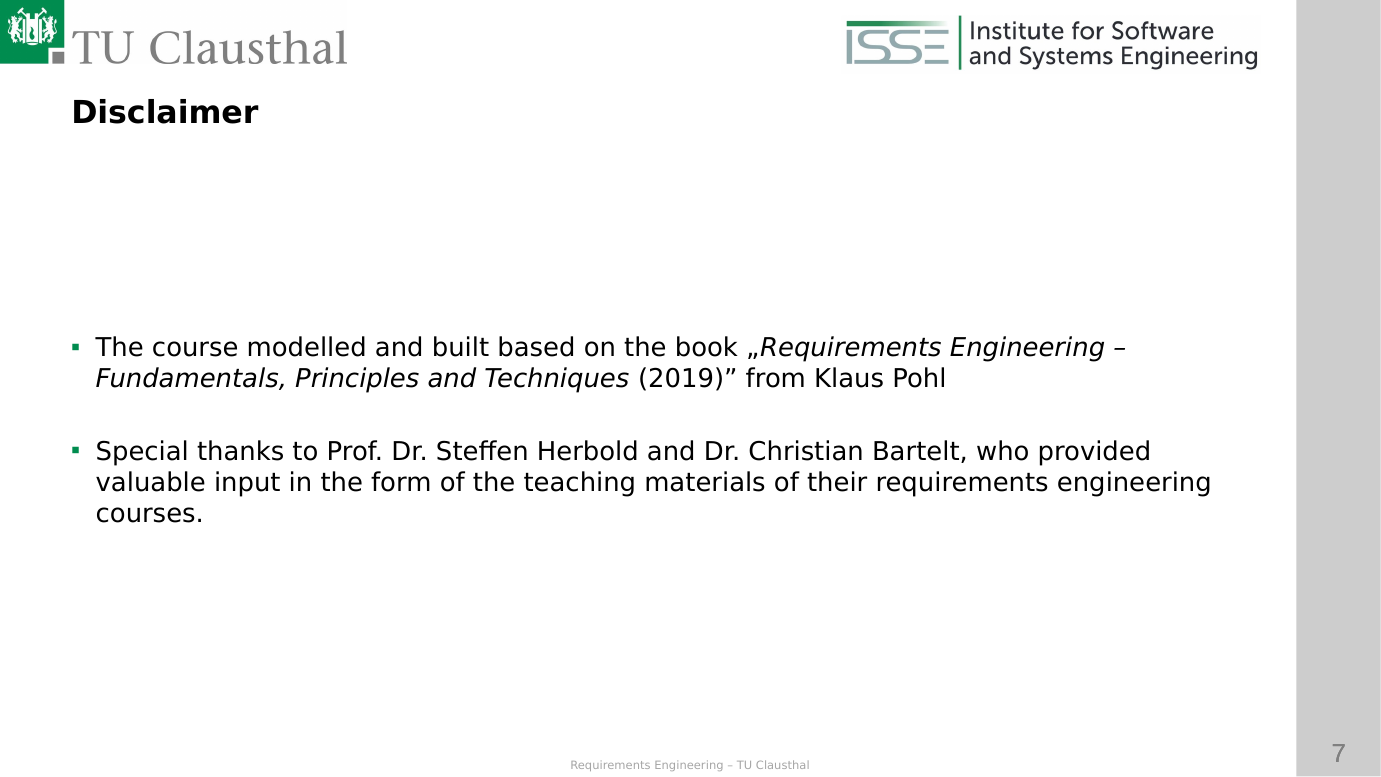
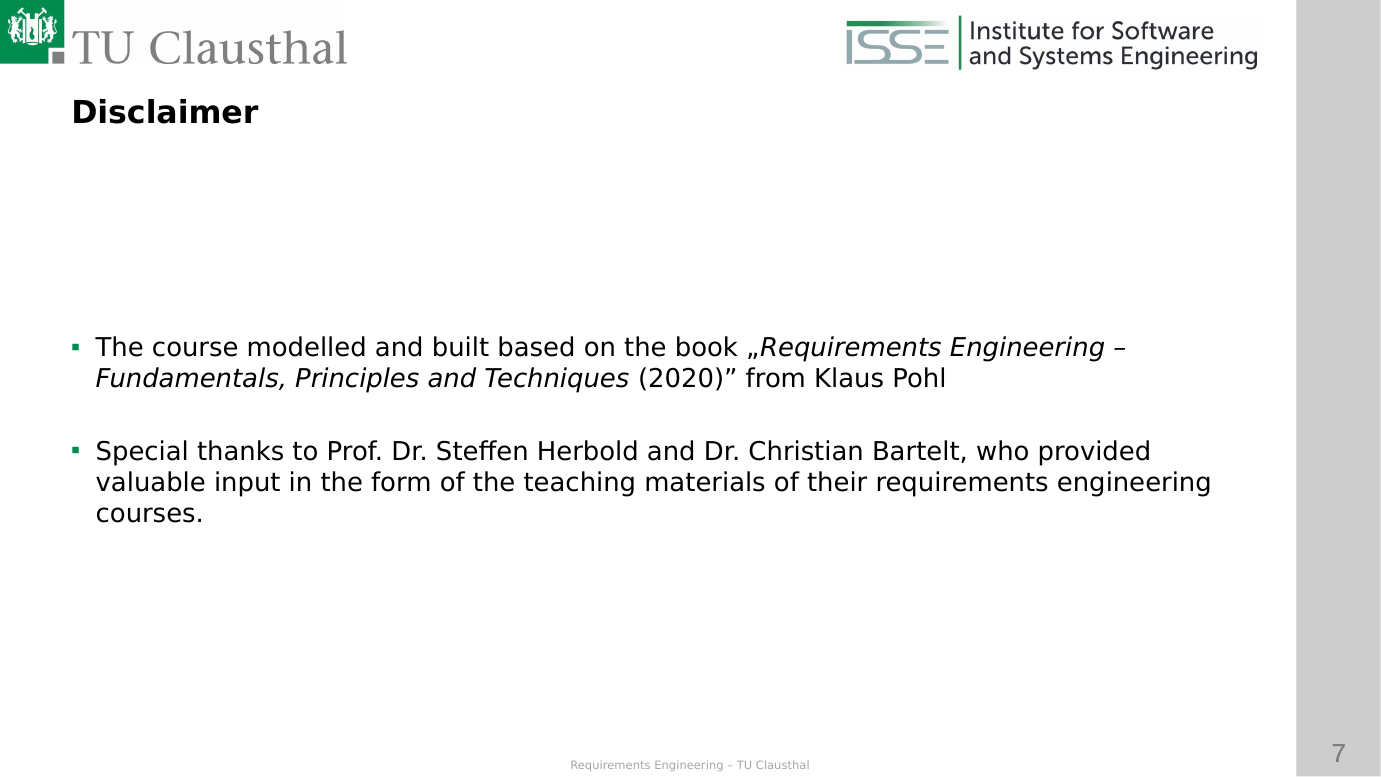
2019: 2019 -> 2020 (688, 379)
